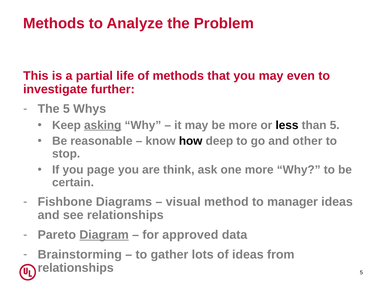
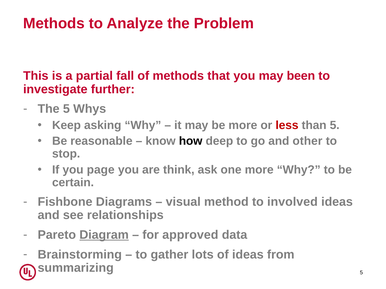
life: life -> fall (125, 76)
even: even -> been (301, 76)
asking underline: present -> none (103, 125)
less colour: black -> red (287, 125)
manager: manager -> involved (292, 202)
relationships: relationships -> summarizing (76, 268)
